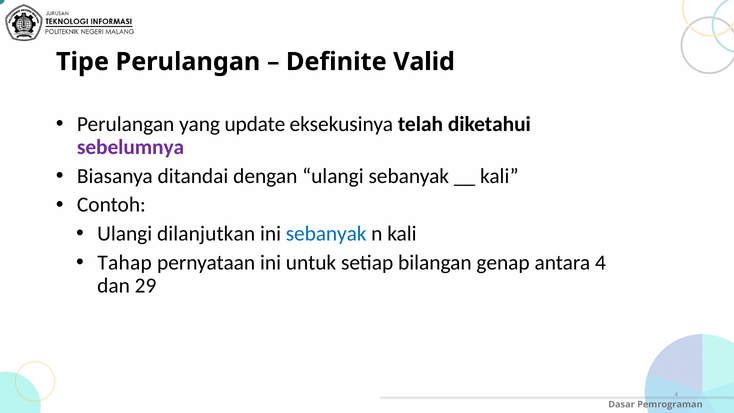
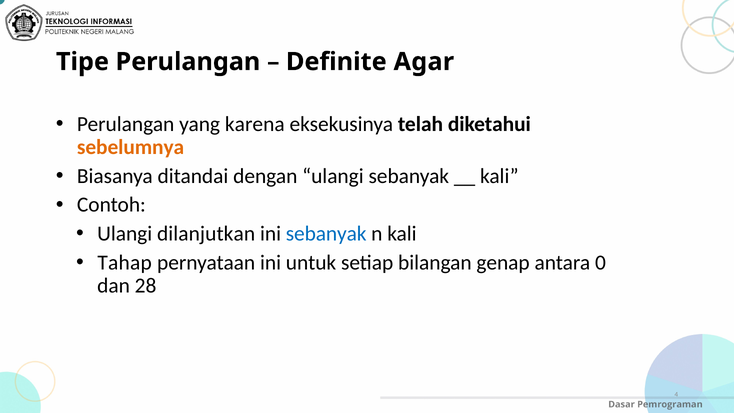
Valid: Valid -> Agar (424, 62)
update: update -> karena (255, 124)
sebelumnya colour: purple -> orange (131, 147)
antara 4: 4 -> 0 (600, 262)
29: 29 -> 28 (146, 286)
